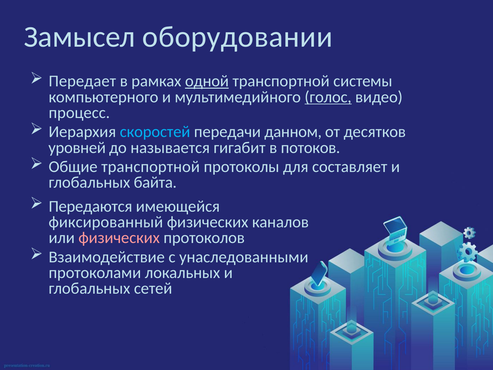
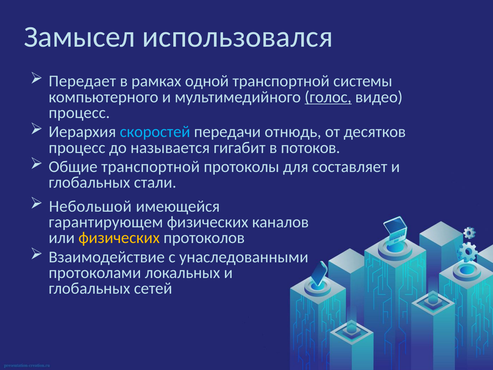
оборудовании: оборудовании -> использовался (238, 37)
одной underline: present -> none (207, 81)
данном: данном -> отнюдь (293, 132)
уровней: уровней -> процесс (77, 147)
байта: байта -> стали (155, 182)
Передаются: Передаются -> Небольшой (90, 206)
фиксированный: фиксированный -> гарантирующем (106, 222)
физических colour: pink -> yellow (119, 238)
